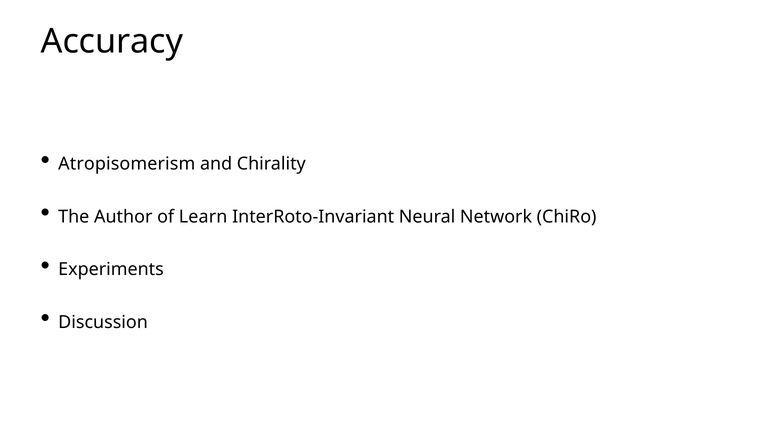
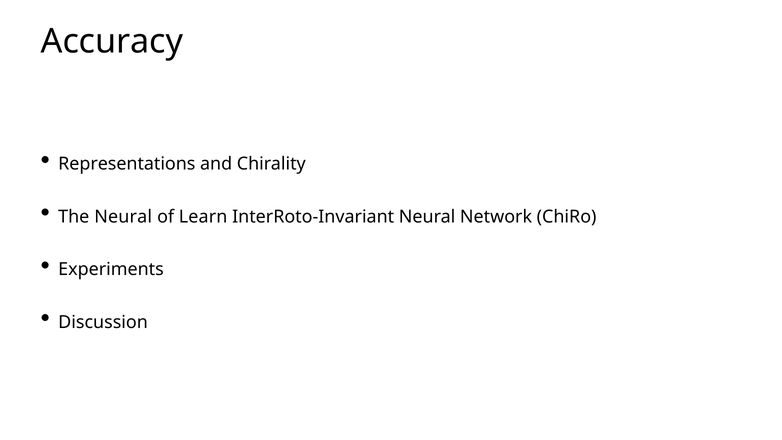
Atropisomerism: Atropisomerism -> Representations (127, 164)
The Author: Author -> Neural (123, 217)
